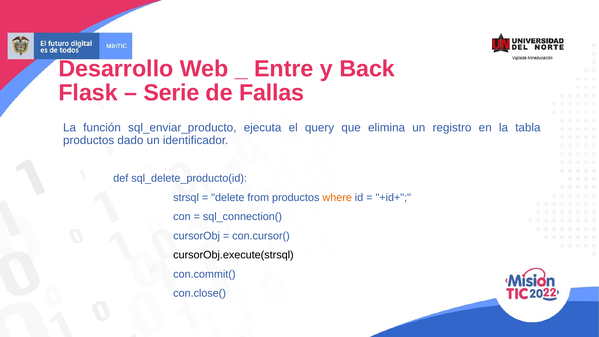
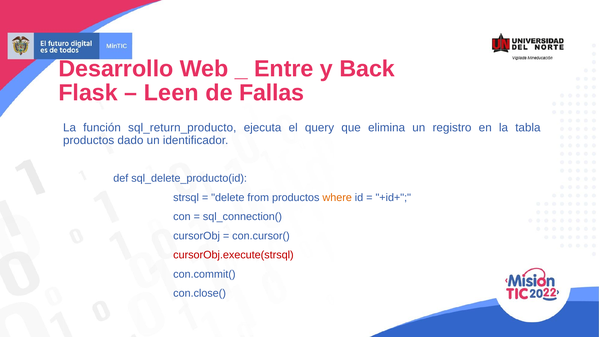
Serie: Serie -> Leen (171, 93)
sql_enviar_producto: sql_enviar_producto -> sql_return_producto (182, 128)
cursorObj.execute(strsql colour: black -> red (233, 255)
